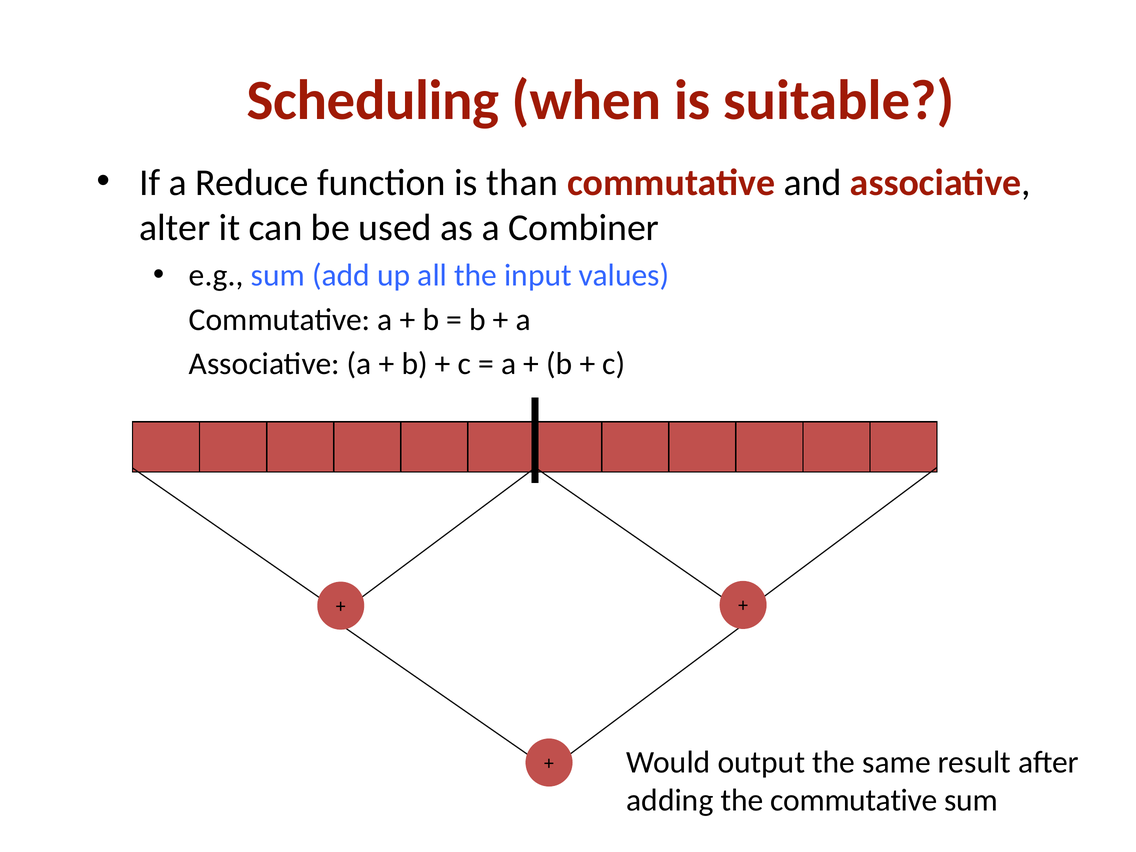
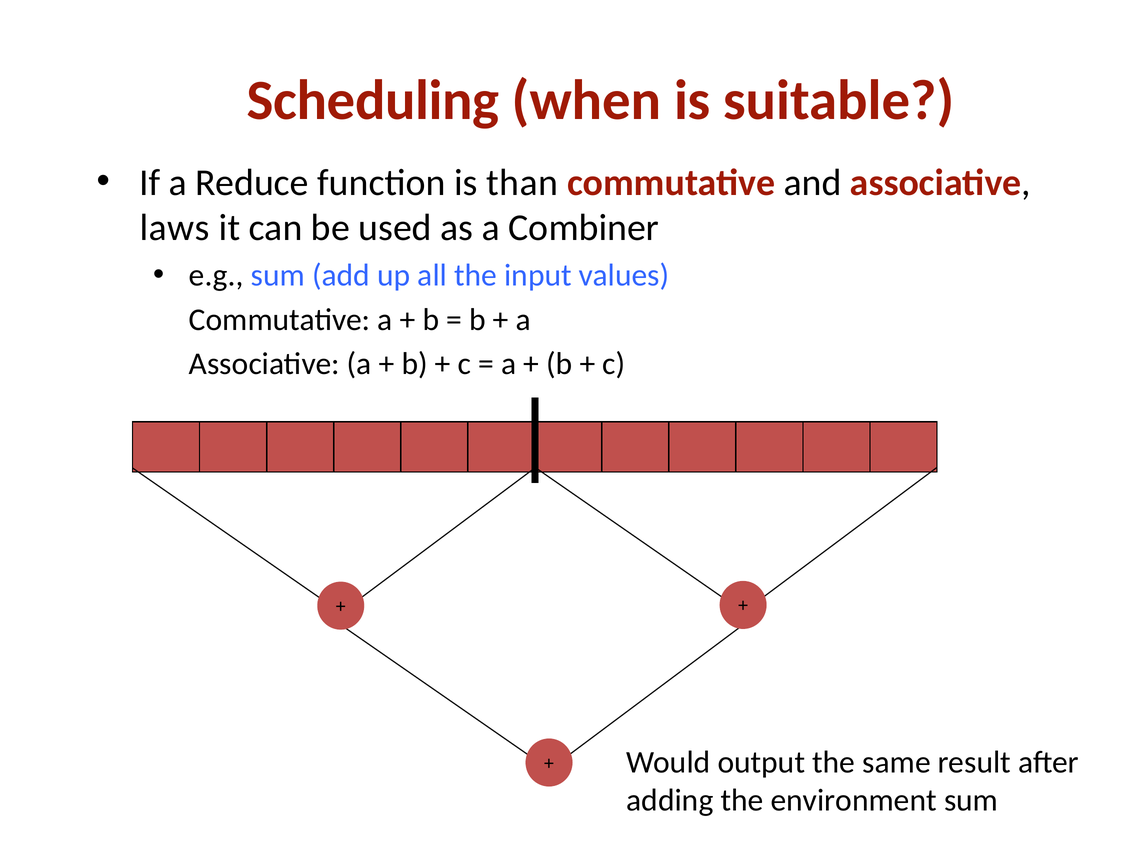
alter: alter -> laws (175, 228)
the commutative: commutative -> environment (854, 800)
